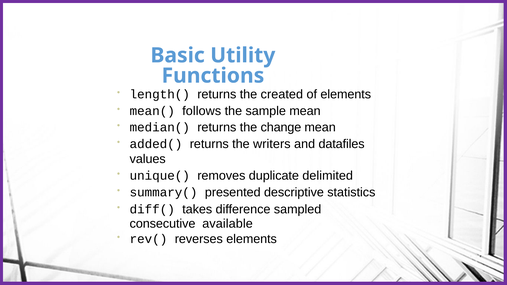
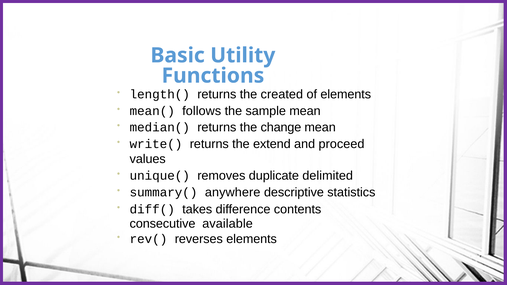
added(: added( -> write( (156, 144)
writers: writers -> extend (272, 144)
datafiles: datafiles -> proceed (341, 144)
presented: presented -> anywhere (233, 192)
sampled: sampled -> contents (298, 209)
